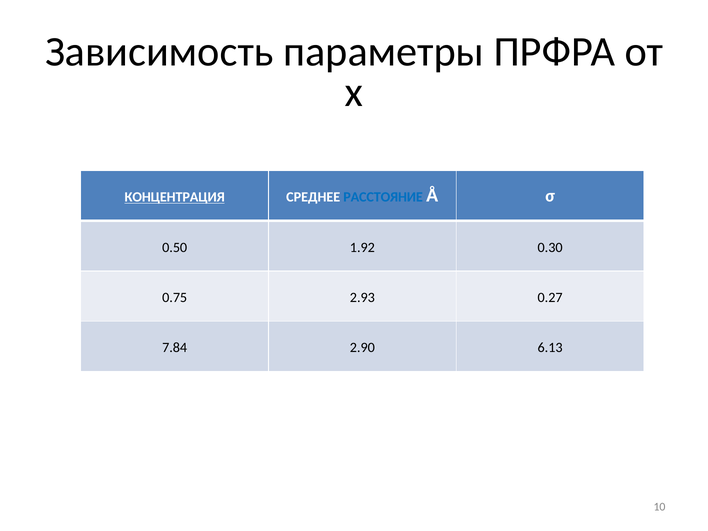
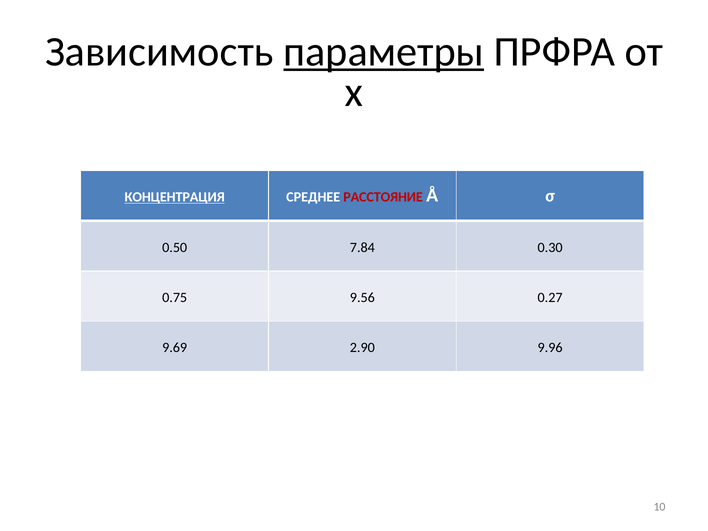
параметры underline: none -> present (384, 52)
РАССТОЯНИЕ colour: blue -> red (383, 197)
1.92: 1.92 -> 7.84 (362, 247)
2.93: 2.93 -> 9.56 (362, 298)
7.84: 7.84 -> 9.69 (175, 348)
6.13: 6.13 -> 9.96 (550, 348)
